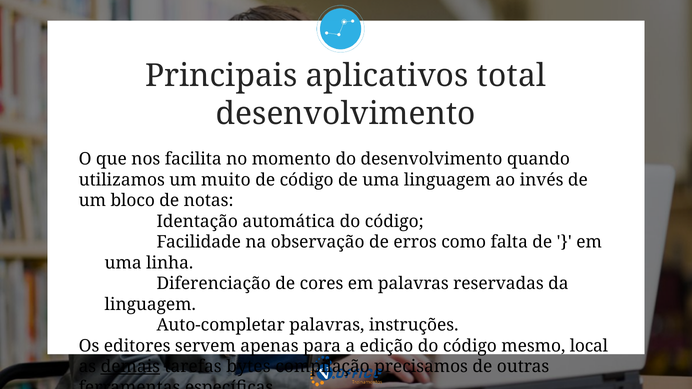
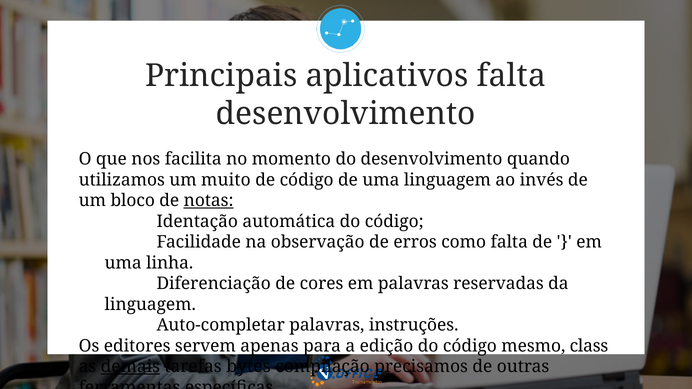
aplicativos total: total -> falta (511, 76)
notas underline: none -> present (209, 201)
local: local -> class (589, 346)
